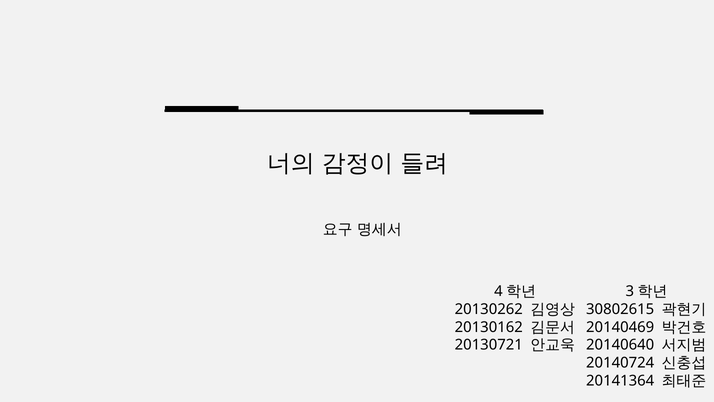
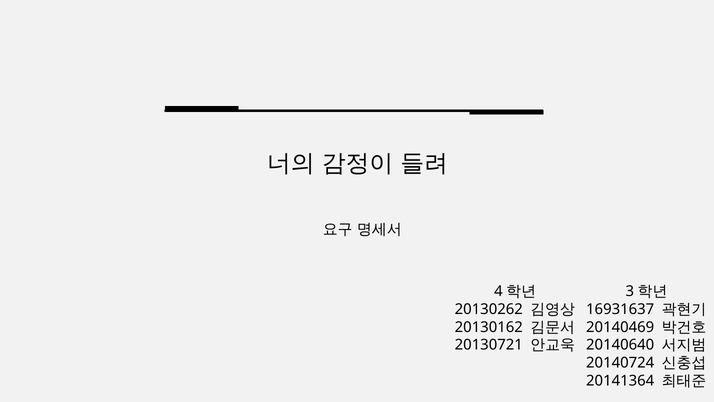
30802615: 30802615 -> 16931637 (620, 309)
